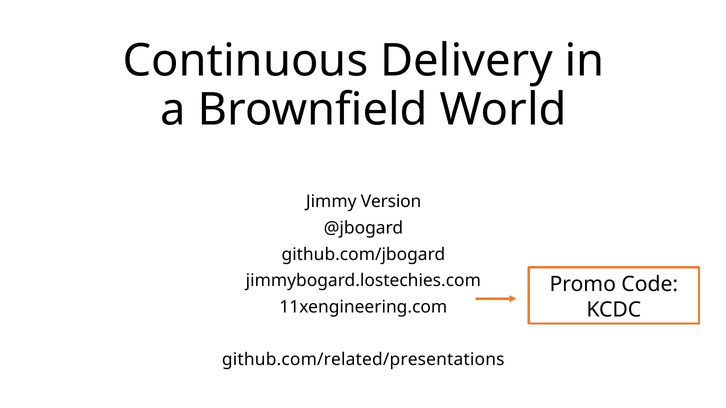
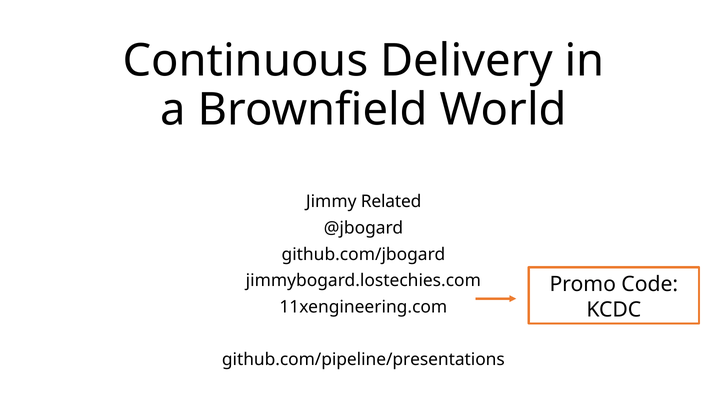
Version: Version -> Related (391, 202)
github.com/related/presentations: github.com/related/presentations -> github.com/pipeline/presentations (363, 360)
